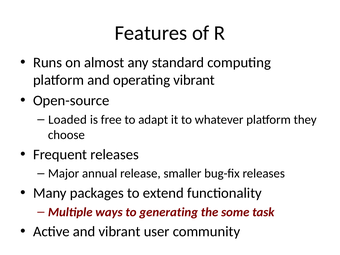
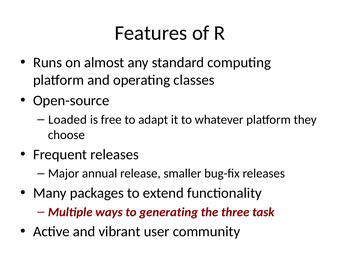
operating vibrant: vibrant -> classes (194, 80)
some: some -> three (235, 212)
